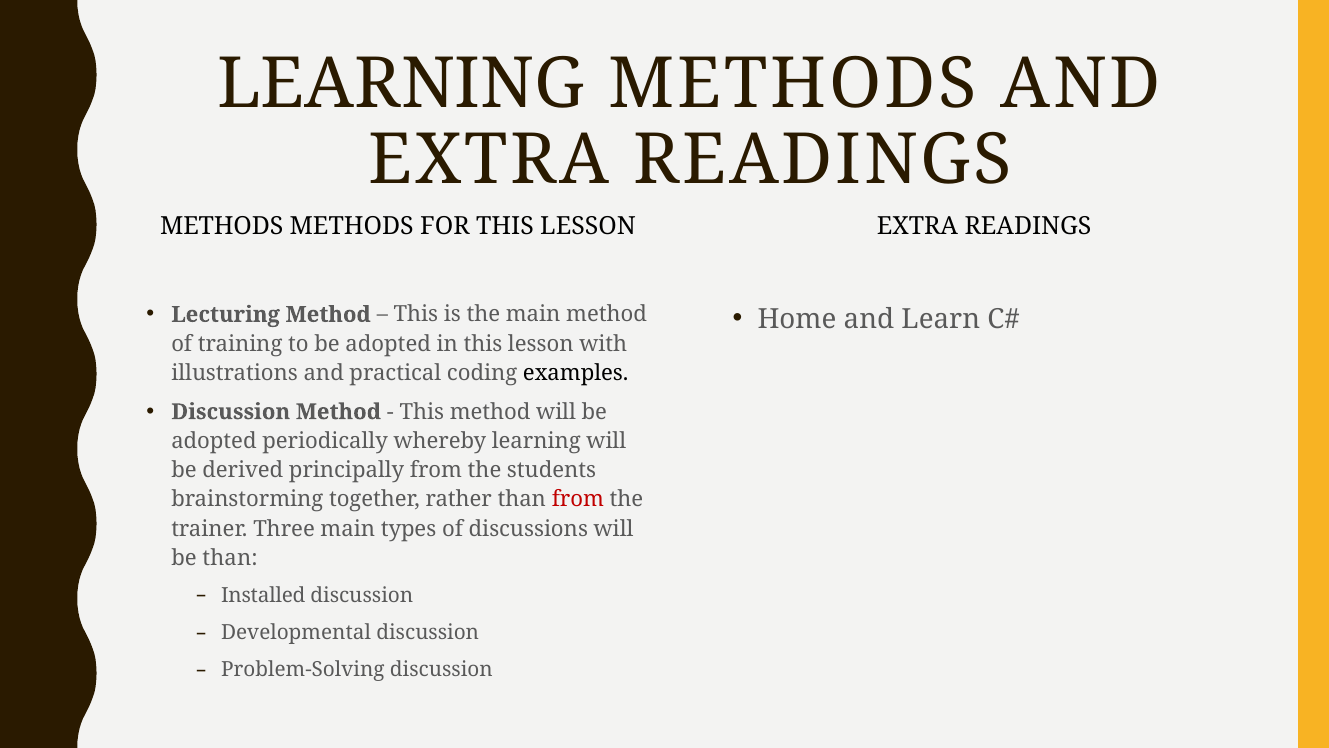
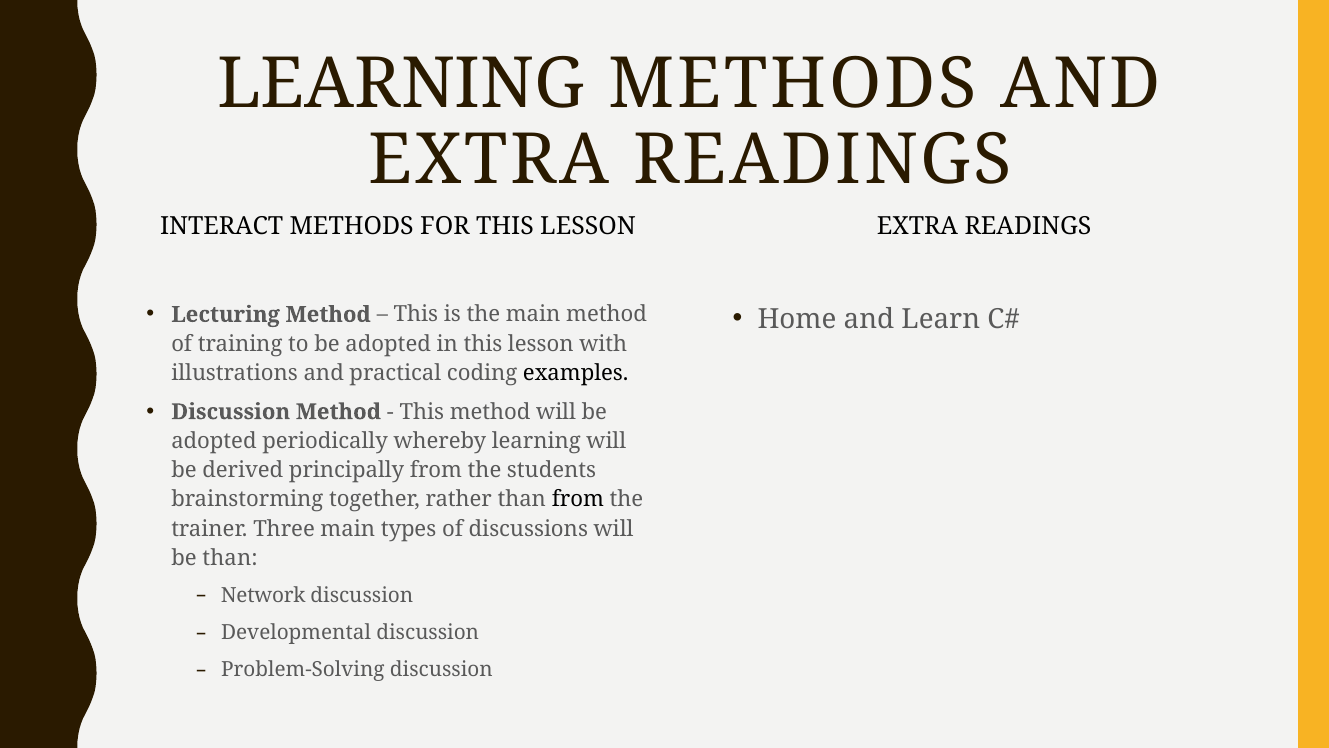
METHODS: METHODS -> INTERACT (222, 226)
from colour: red -> black (578, 499)
Installed: Installed -> Network (263, 595)
